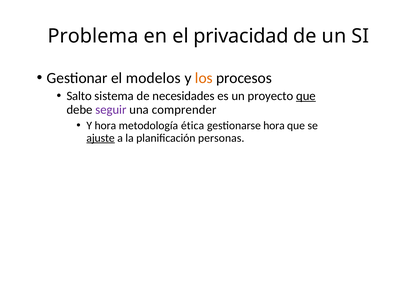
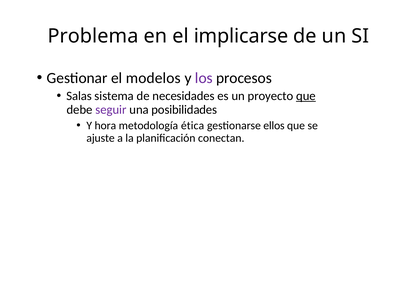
privacidad: privacidad -> implicarse (241, 36)
los colour: orange -> purple (204, 78)
Salto: Salto -> Salas (79, 96)
comprender: comprender -> posibilidades (184, 109)
gestionarse hora: hora -> ellos (274, 125)
ajuste underline: present -> none (101, 138)
personas: personas -> conectan (221, 138)
